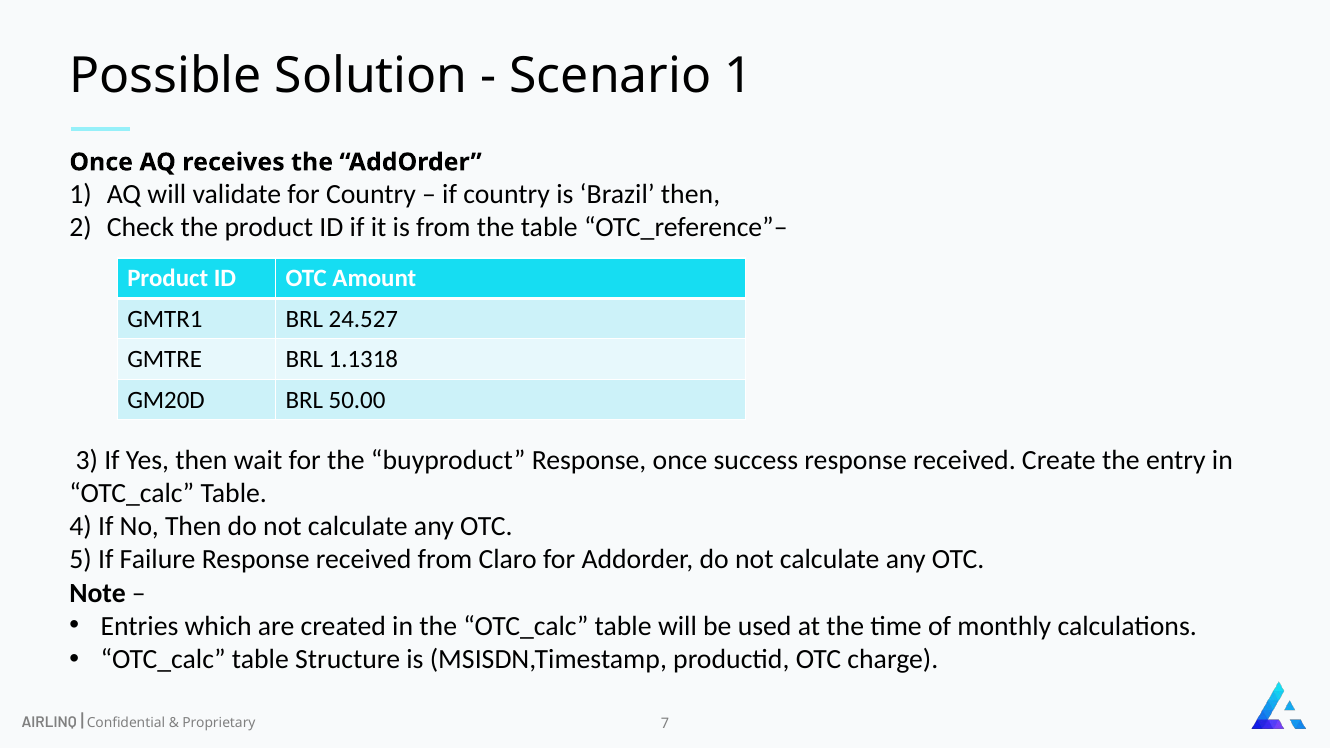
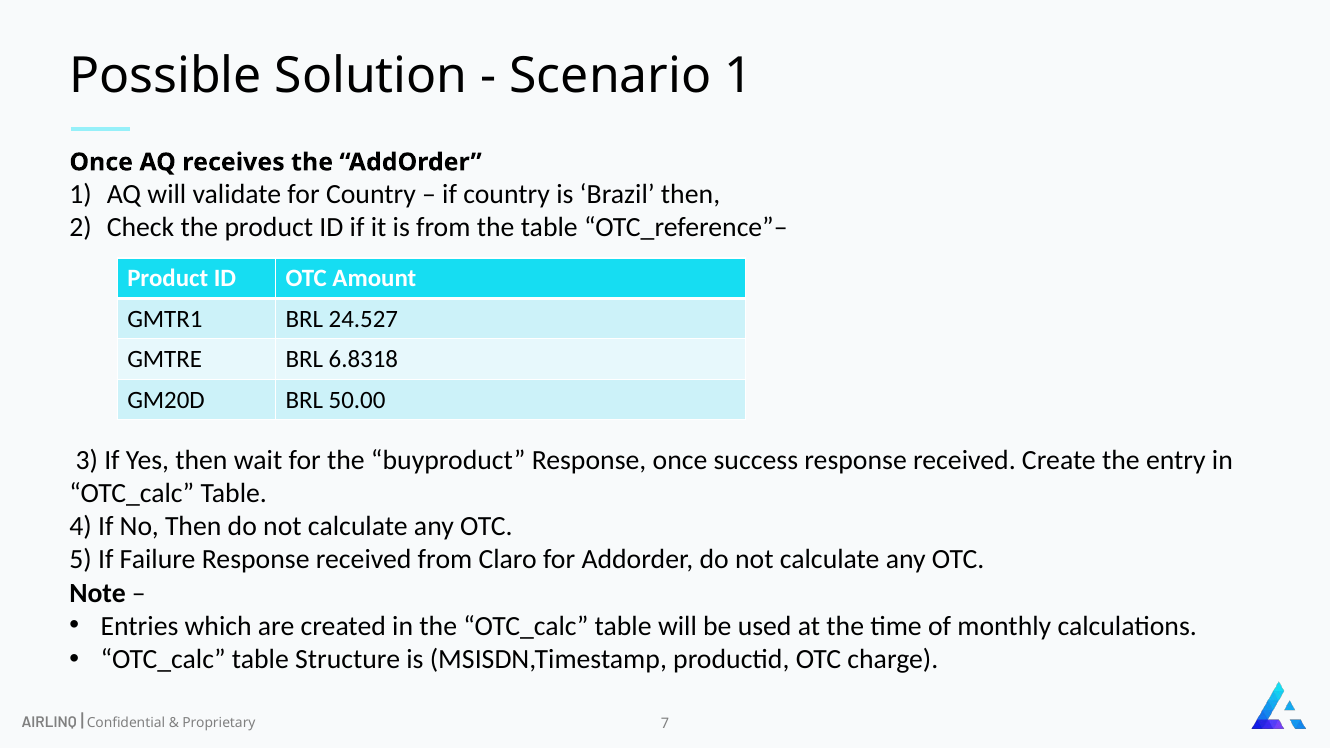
1.1318: 1.1318 -> 6.8318 (363, 359)
